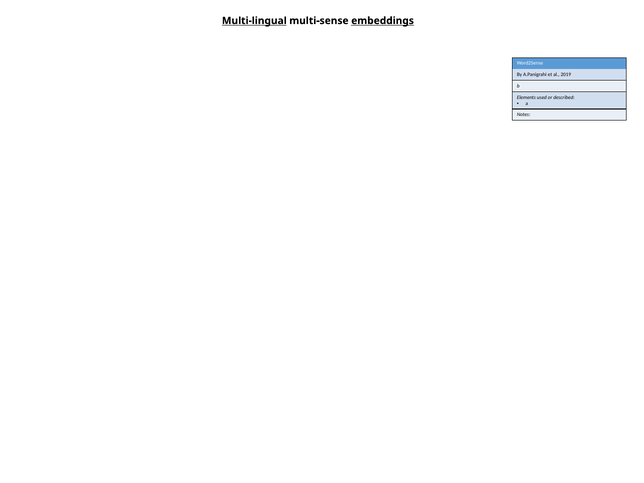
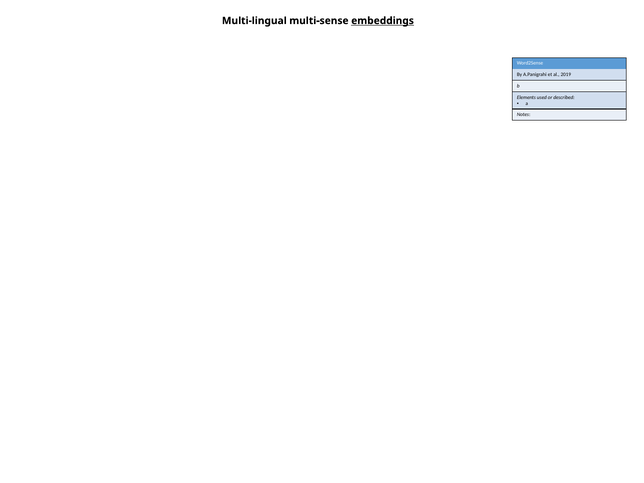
Multi-lingual underline: present -> none (254, 21)
